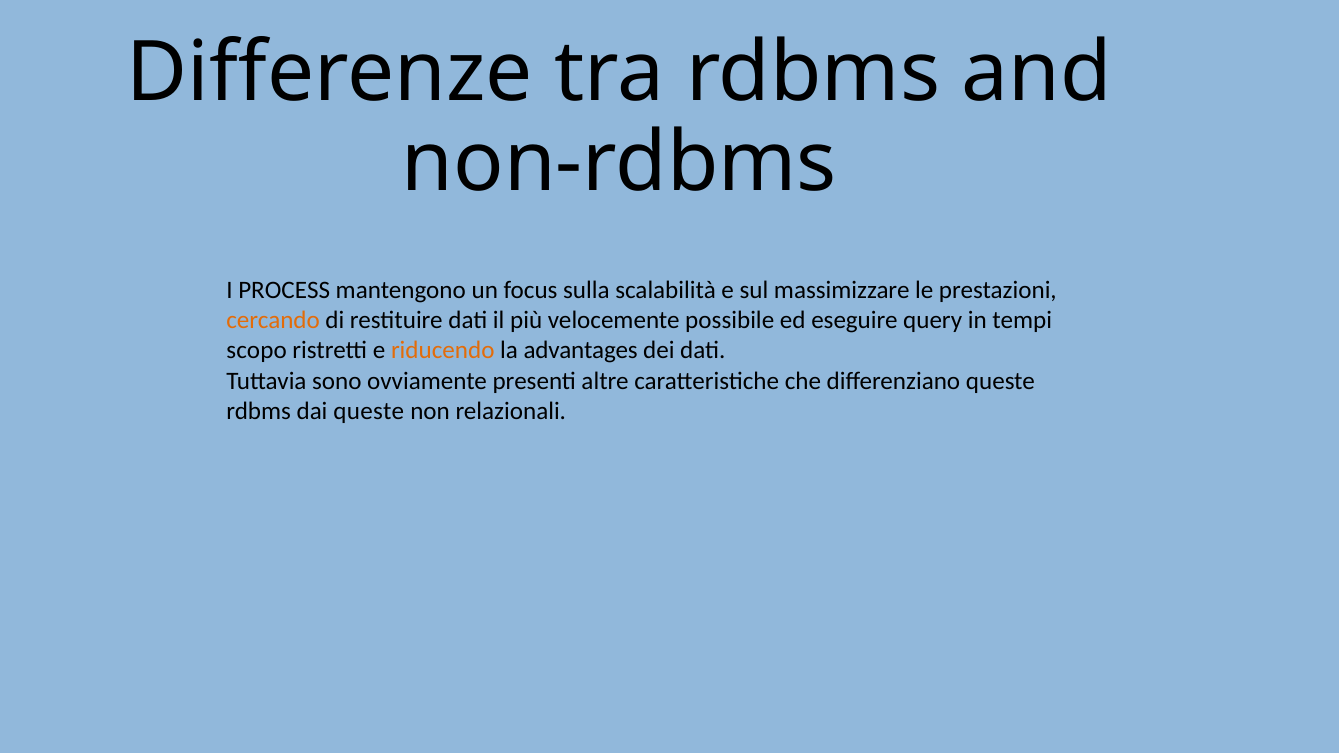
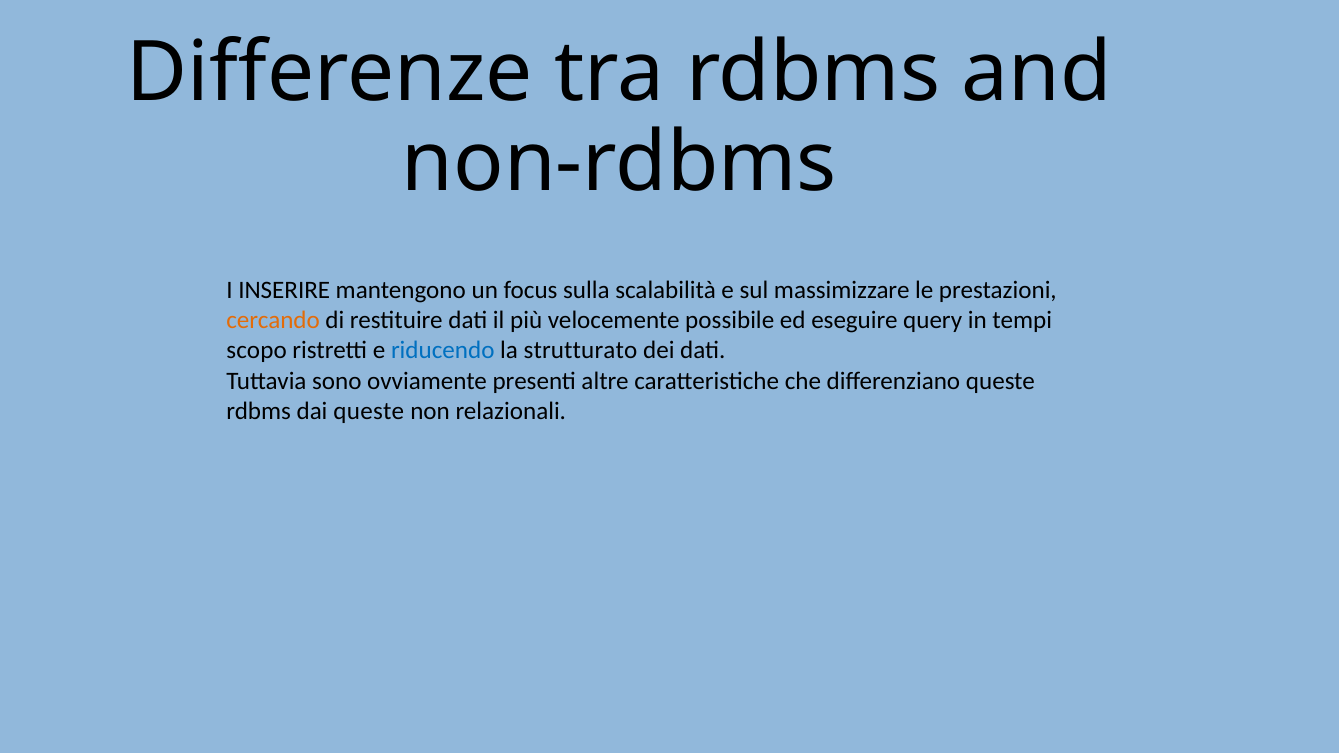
PROCESS: PROCESS -> INSERIRE (284, 290)
riducendo colour: orange -> blue (443, 351)
advantages: advantages -> strutturato (580, 351)
